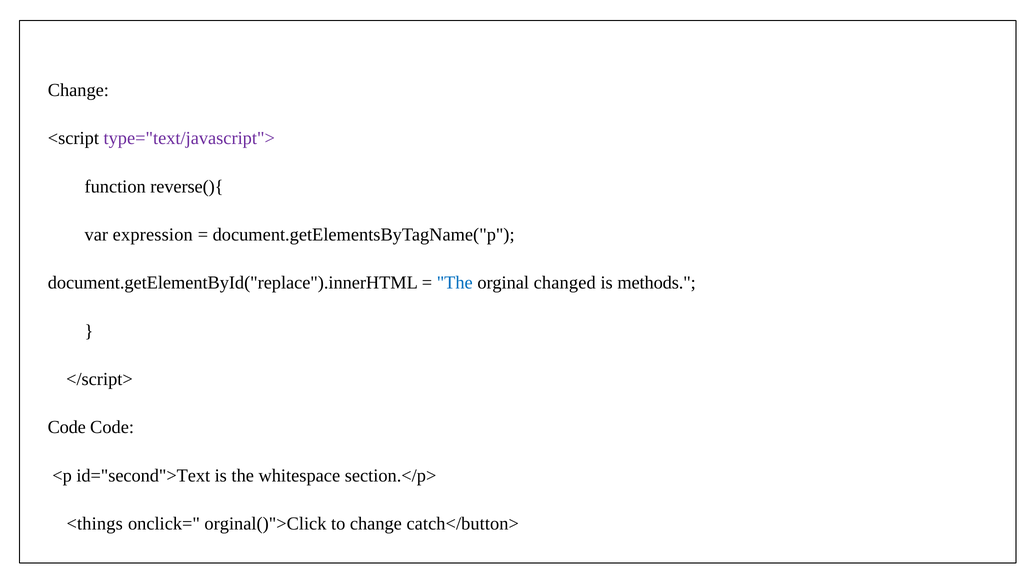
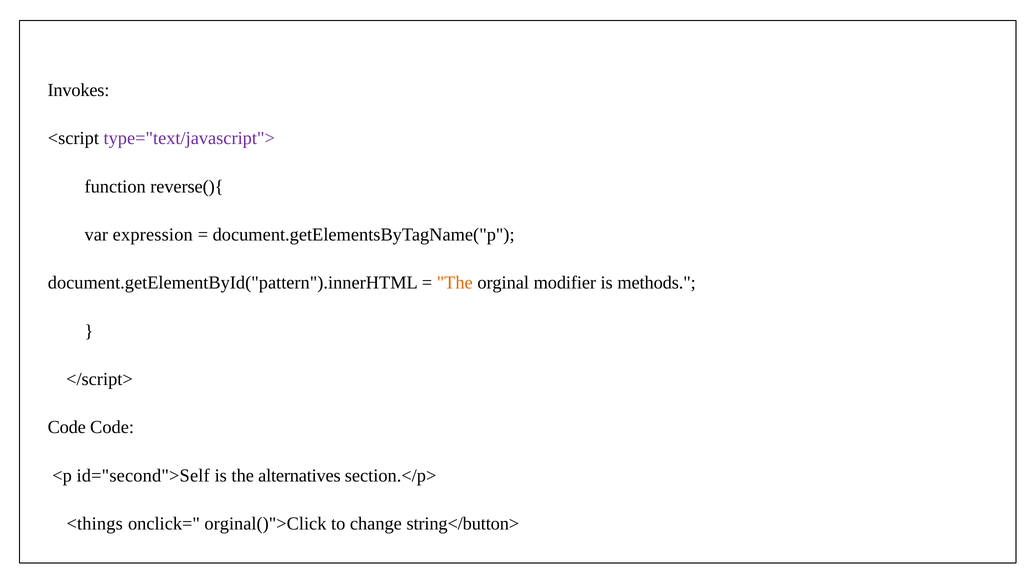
Change: Change -> Invokes (78, 90)
document.getElementById("replace").innerHTML: document.getElementById("replace").innerHTML -> document.getElementById("pattern").innerHTML (233, 283)
The colour: blue -> orange (455, 283)
changed: changed -> modifier (565, 283)
id="second">Text: id="second">Text -> id="second">Self (143, 475)
whitespace: whitespace -> alternatives (299, 475)
catch</button>: catch</button> -> string</button> (463, 523)
